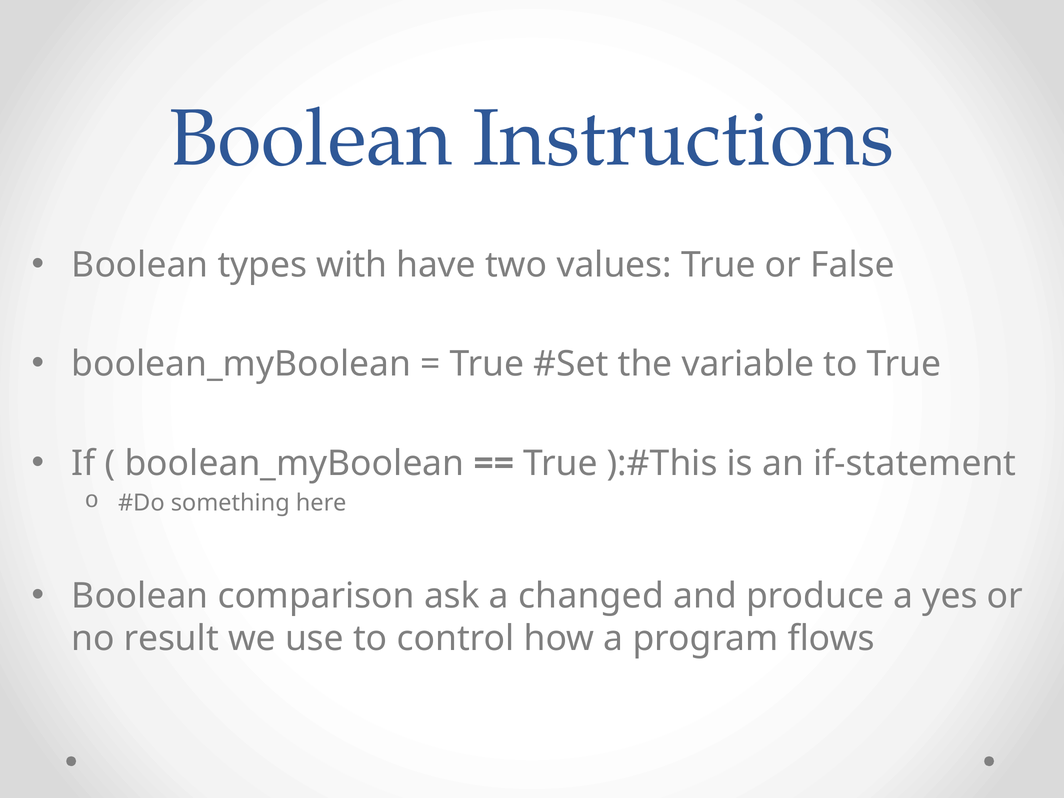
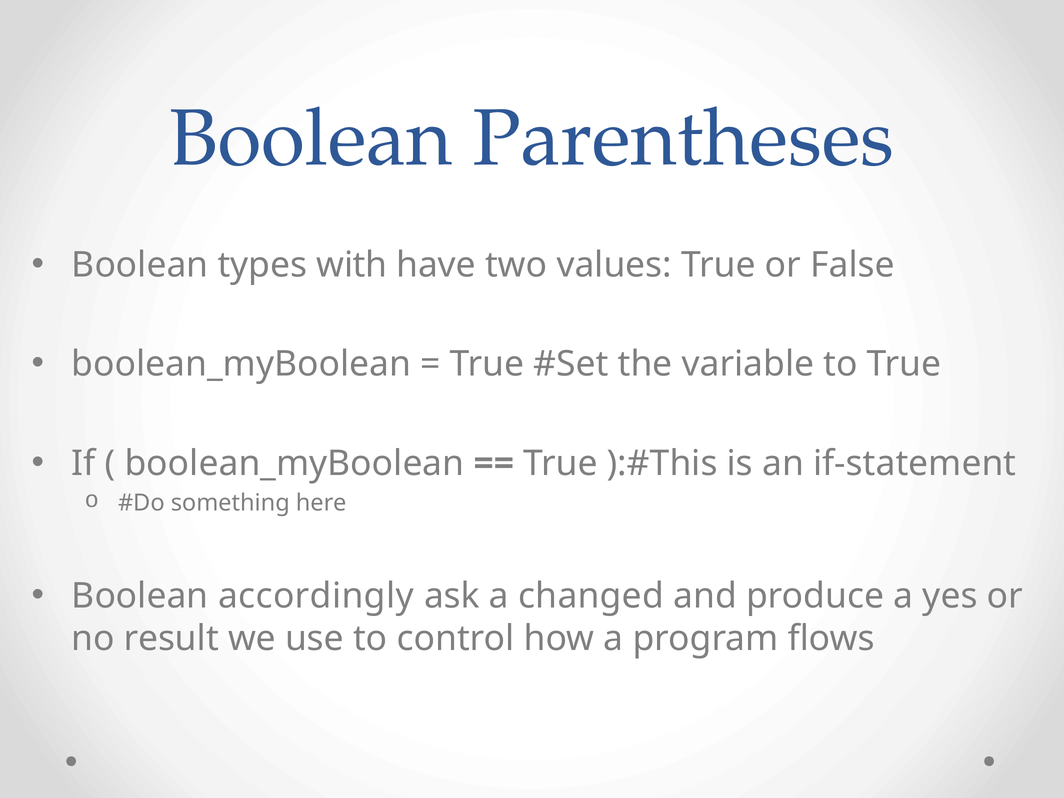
Instructions: Instructions -> Parentheses (683, 139)
comparison: comparison -> accordingly (316, 596)
